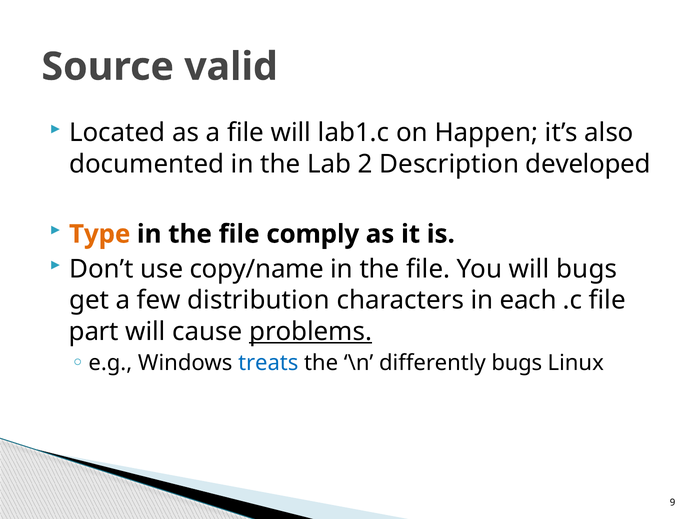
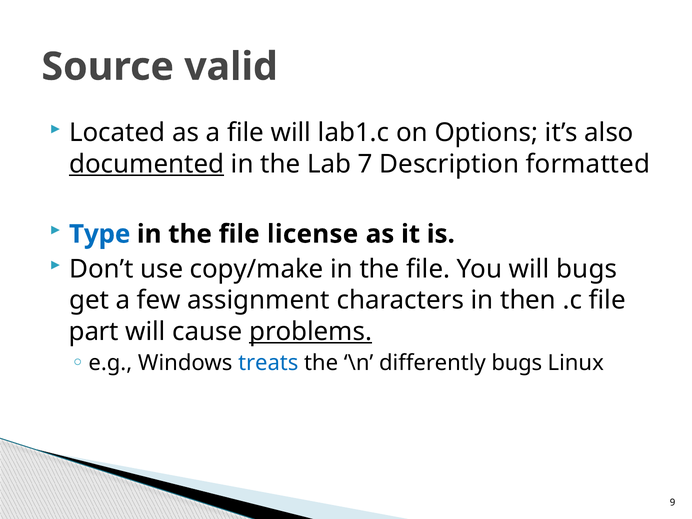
Happen: Happen -> Options (486, 133)
documented underline: none -> present (147, 164)
2: 2 -> 7 (365, 164)
developed: developed -> formatted (588, 164)
Type colour: orange -> blue (100, 234)
comply: comply -> license (313, 234)
copy/name: copy/name -> copy/make (257, 269)
distribution: distribution -> assignment (259, 300)
each: each -> then (528, 300)
